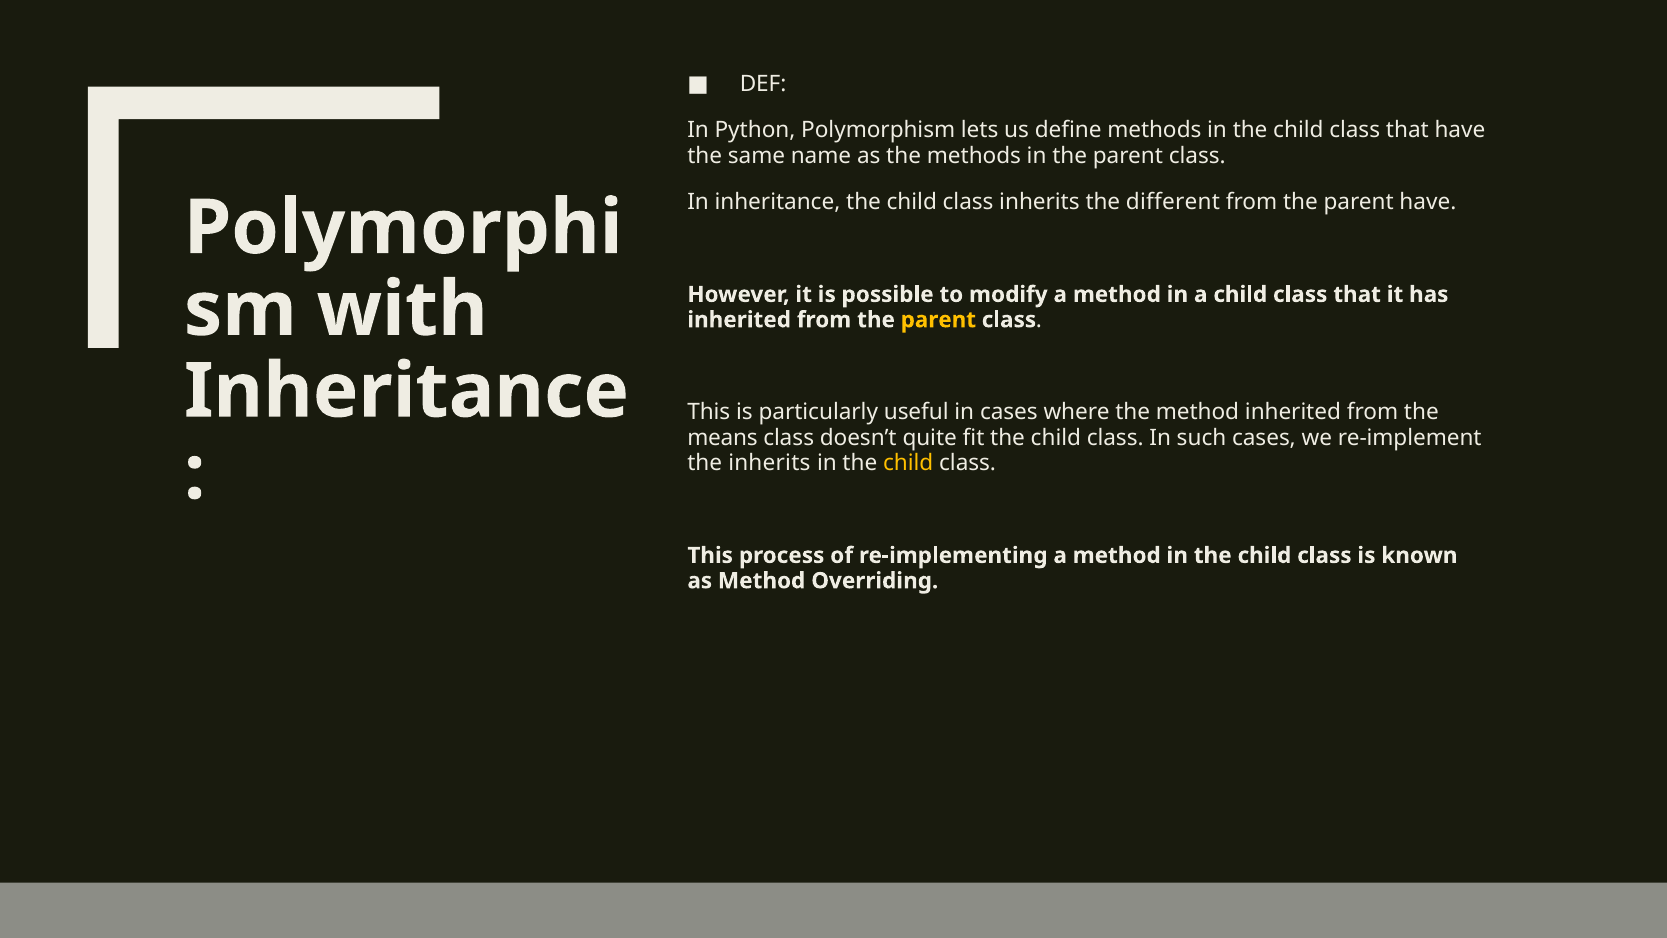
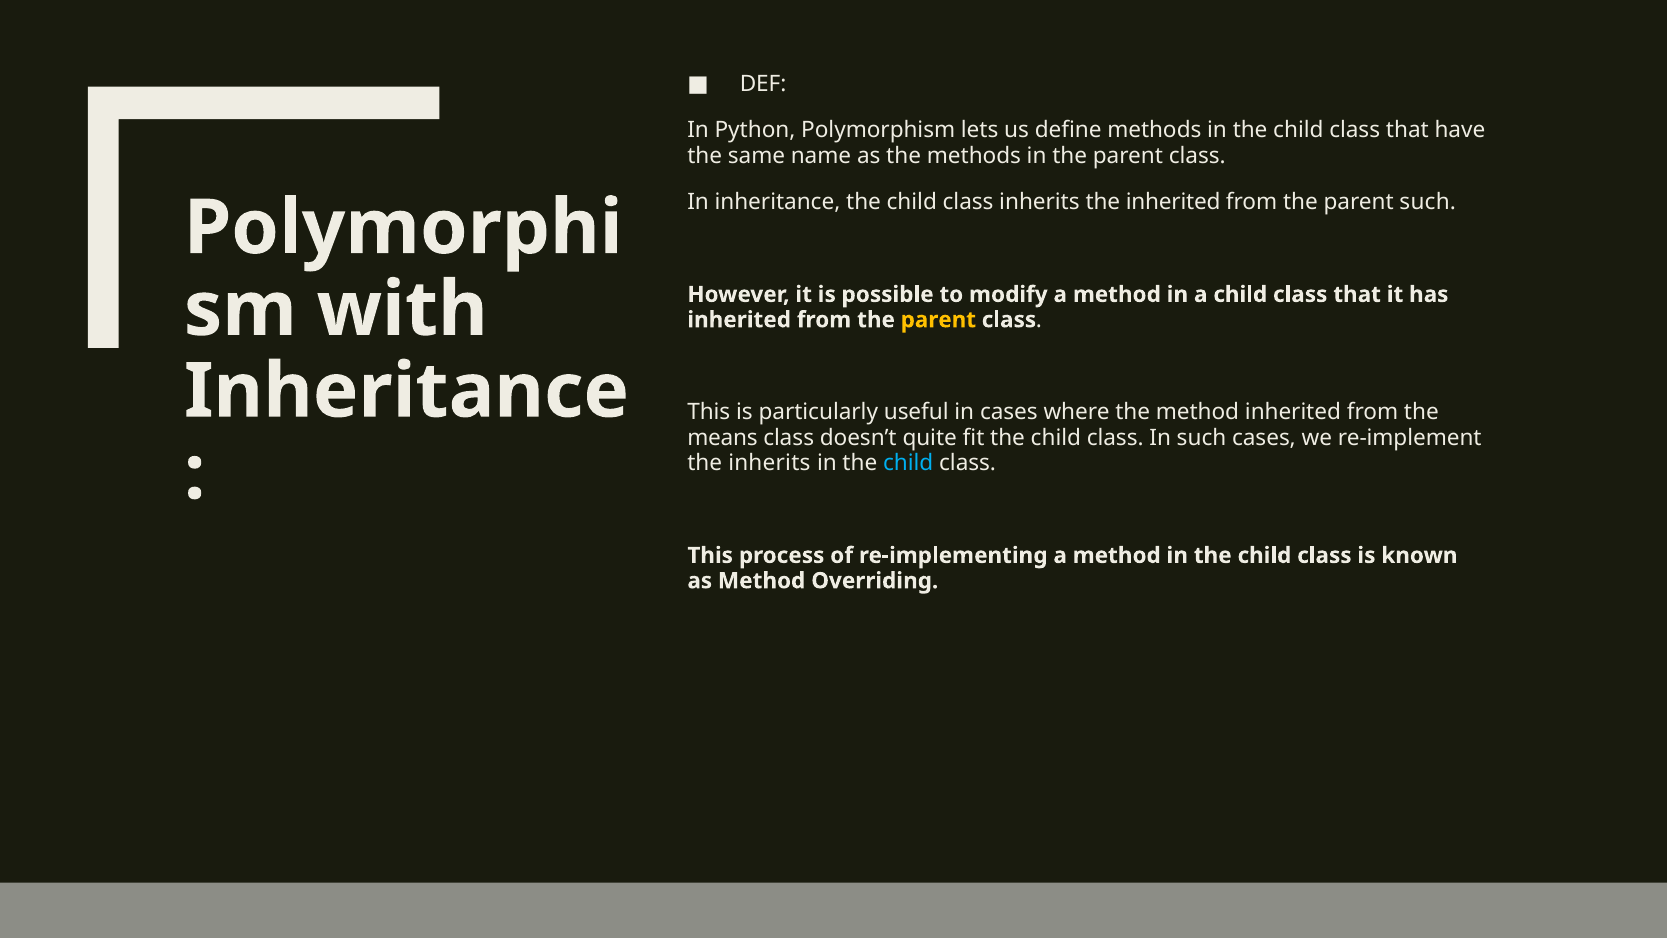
the different: different -> inherited (1173, 202)
parent have: have -> such (1428, 202)
child colour: yellow -> light blue (908, 463)
